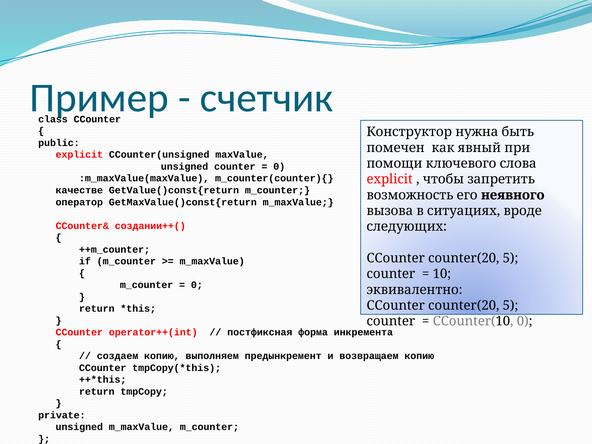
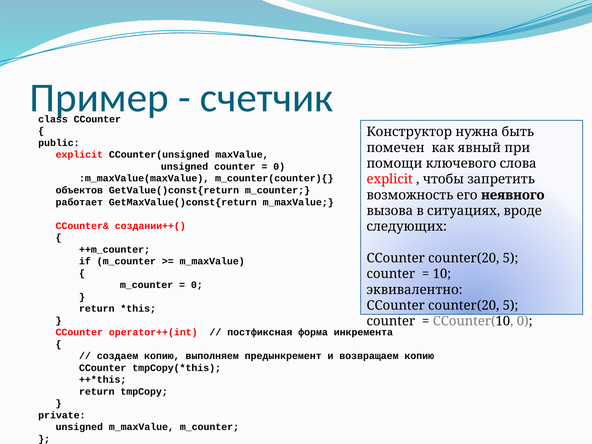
качестве: качестве -> объектов (79, 190)
оператор: оператор -> работает (79, 202)
